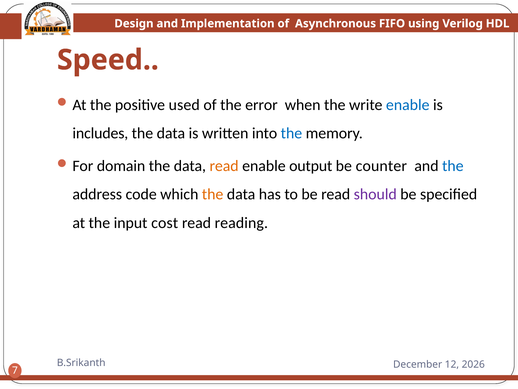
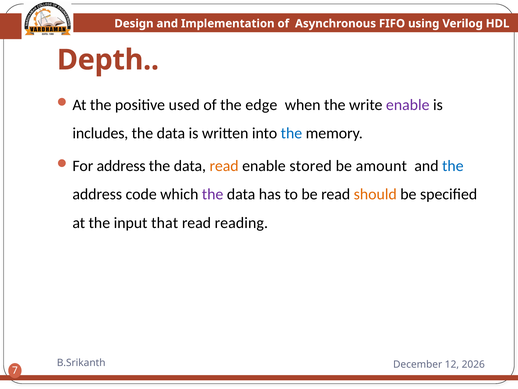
Speed: Speed -> Depth (108, 60)
error: error -> edge (261, 105)
enable colour: blue -> purple (408, 105)
domain: domain -> address (121, 166)
output: output -> stored (311, 166)
counter: counter -> amount (381, 166)
the colour: orange -> purple (213, 194)
should colour: purple -> orange (375, 194)
cost: cost -> that (165, 223)
